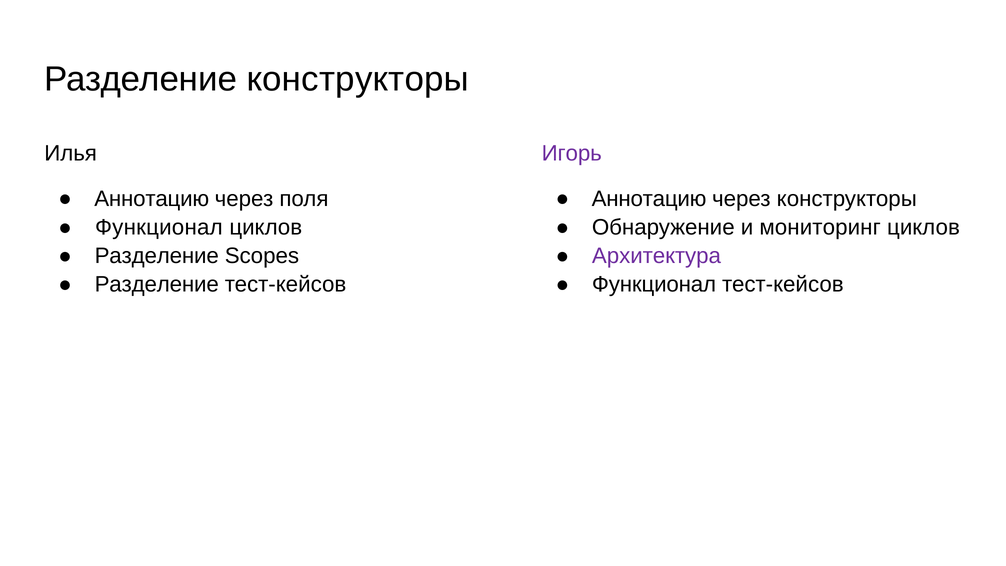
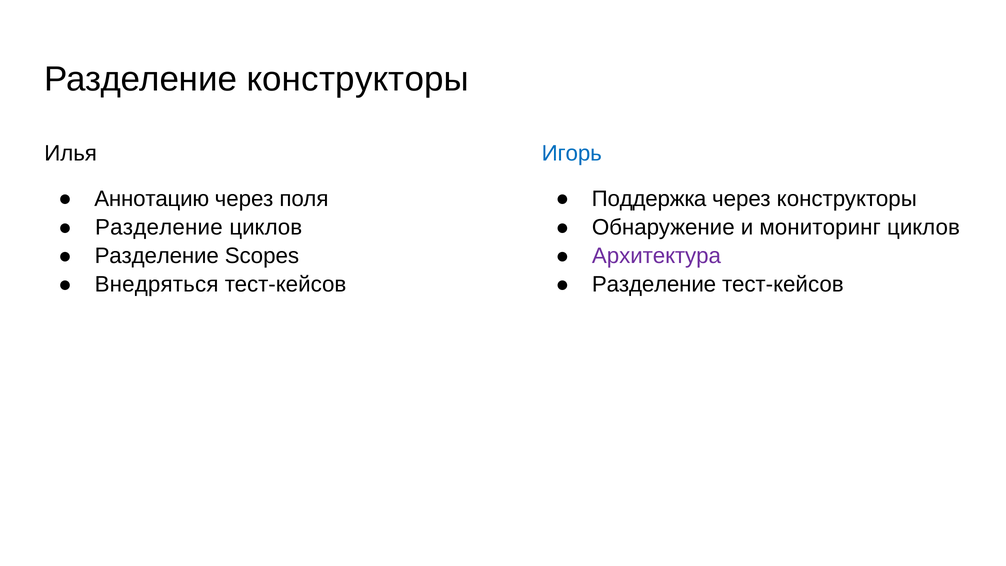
Игорь colour: purple -> blue (572, 153)
Аннотацию: Аннотацию -> Поддержка (649, 199)
Функционал: Функционал -> Разделение (159, 227)
Разделение: Разделение -> Внедряться (157, 284)
Функционал: Функционал -> Разделение (654, 284)
